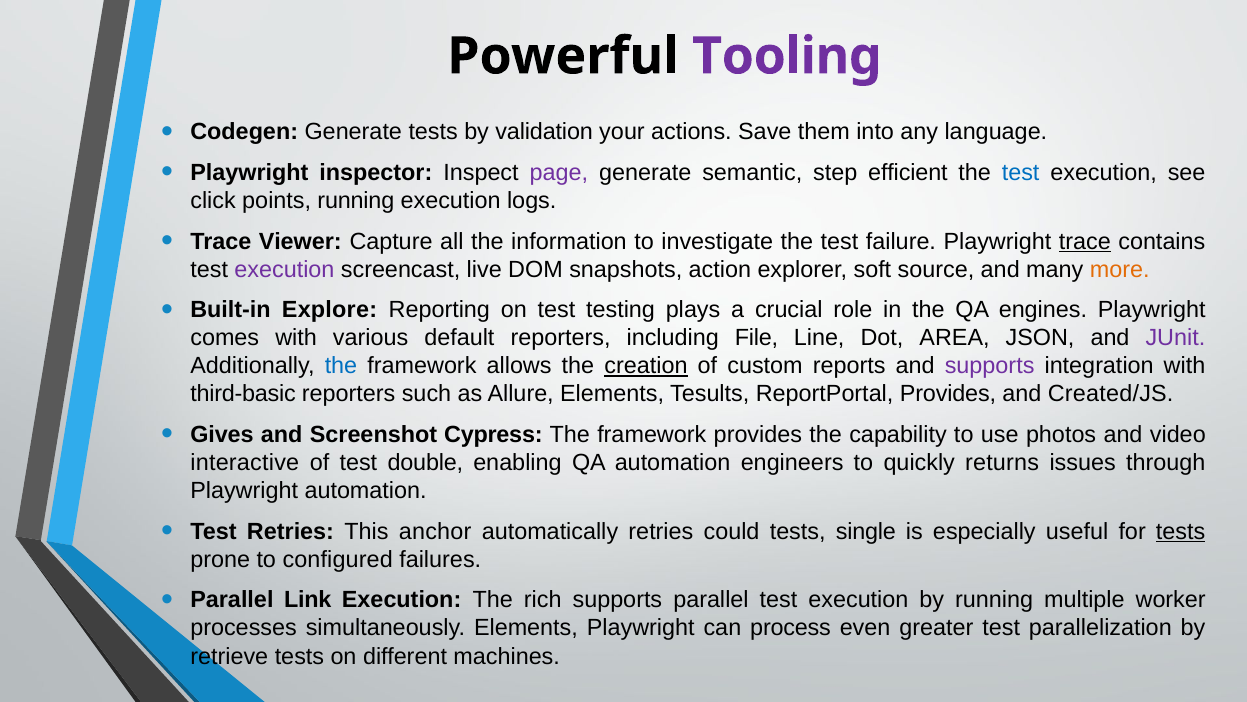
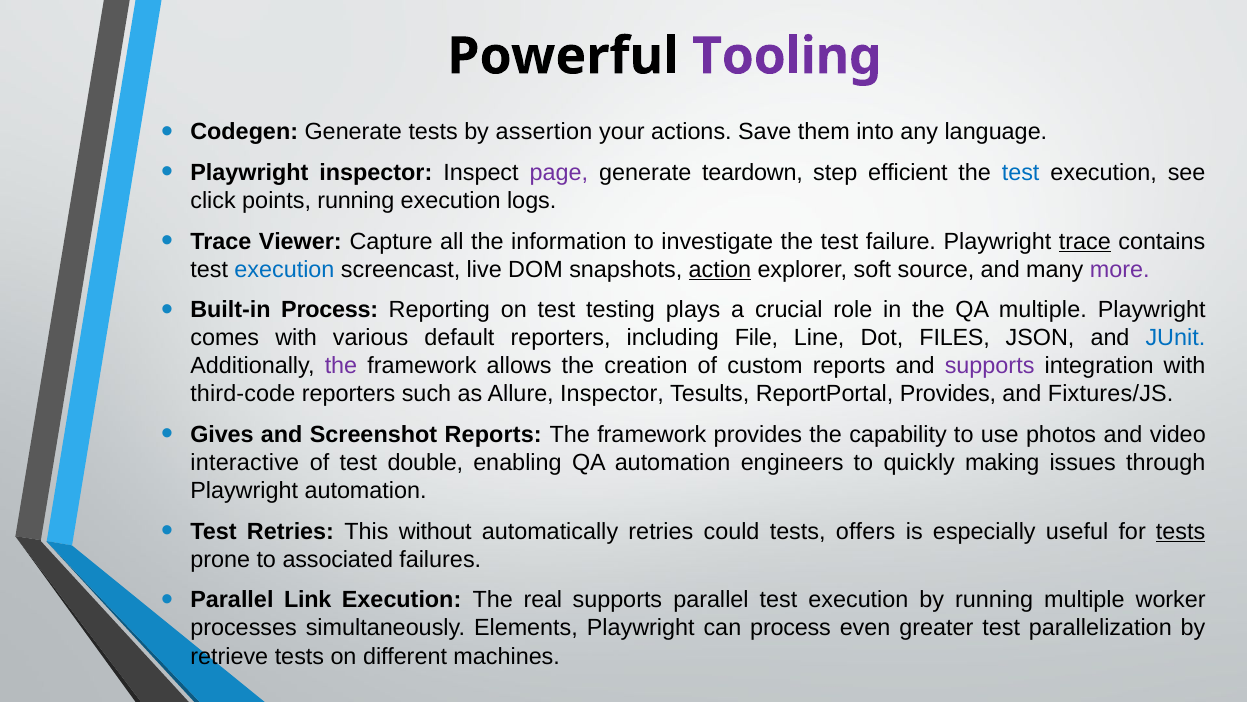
validation: validation -> assertion (544, 132)
semantic: semantic -> teardown (752, 173)
execution colour: purple -> blue (284, 269)
action underline: none -> present (720, 269)
more colour: orange -> purple (1120, 269)
Built-in Explore: Explore -> Process (330, 310)
QA engines: engines -> multiple (1043, 310)
AREA: AREA -> FILES (955, 338)
JUnit colour: purple -> blue (1175, 338)
the colour: blue -> purple (341, 366)
creation underline: present -> none (646, 366)
third-basic: third-basic -> third-code (243, 394)
Allure Elements: Elements -> Inspector (612, 394)
Created/JS: Created/JS -> Fixtures/JS (1111, 394)
Screenshot Cypress: Cypress -> Reports (493, 434)
returns: returns -> making (1002, 462)
anchor: anchor -> without (435, 531)
single: single -> offers (866, 531)
configured: configured -> associated (338, 559)
rich: rich -> real (543, 600)
